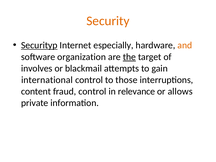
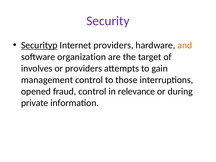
Security colour: orange -> purple (108, 21)
Internet especially: especially -> providers (113, 45)
the underline: present -> none (129, 57)
or blackmail: blackmail -> providers (84, 68)
international: international -> management (47, 80)
content: content -> opened (36, 91)
allows: allows -> during (180, 91)
